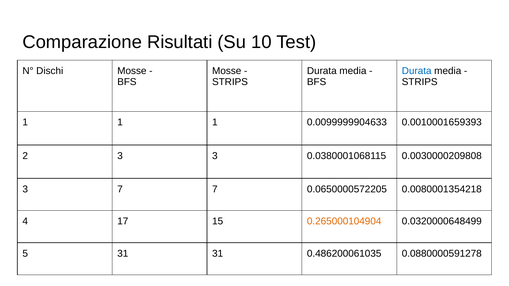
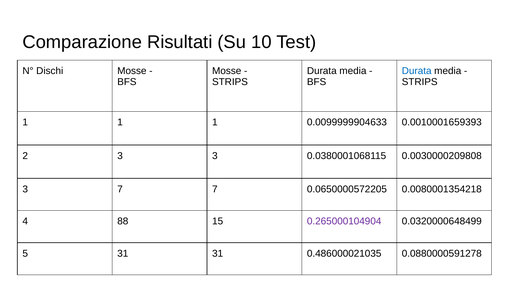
17: 17 -> 88 (123, 222)
0.265000104904 colour: orange -> purple (344, 222)
0.486200061035: 0.486200061035 -> 0.486000021035 (344, 254)
